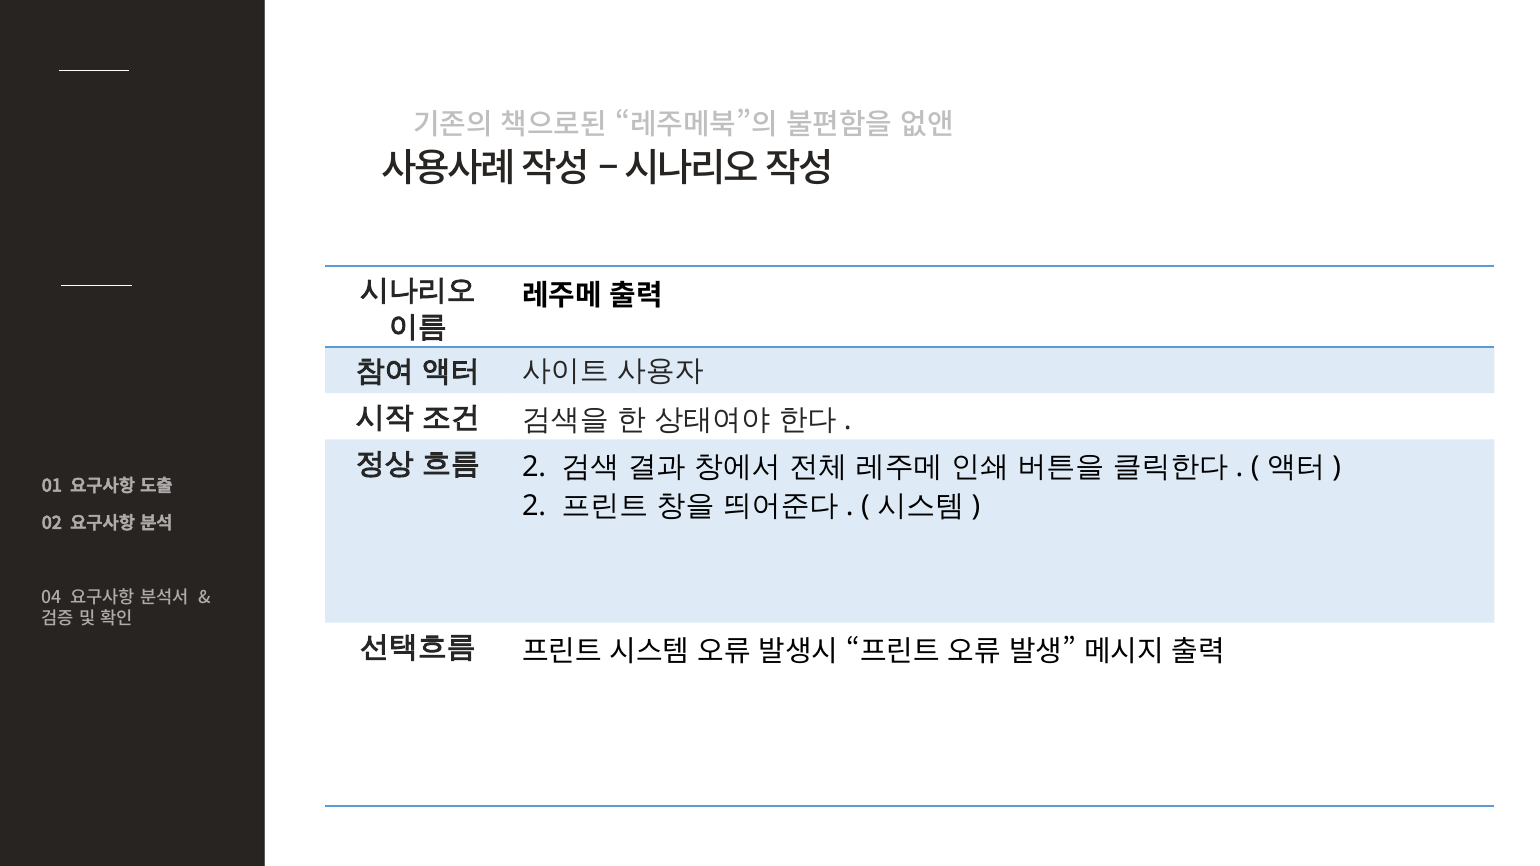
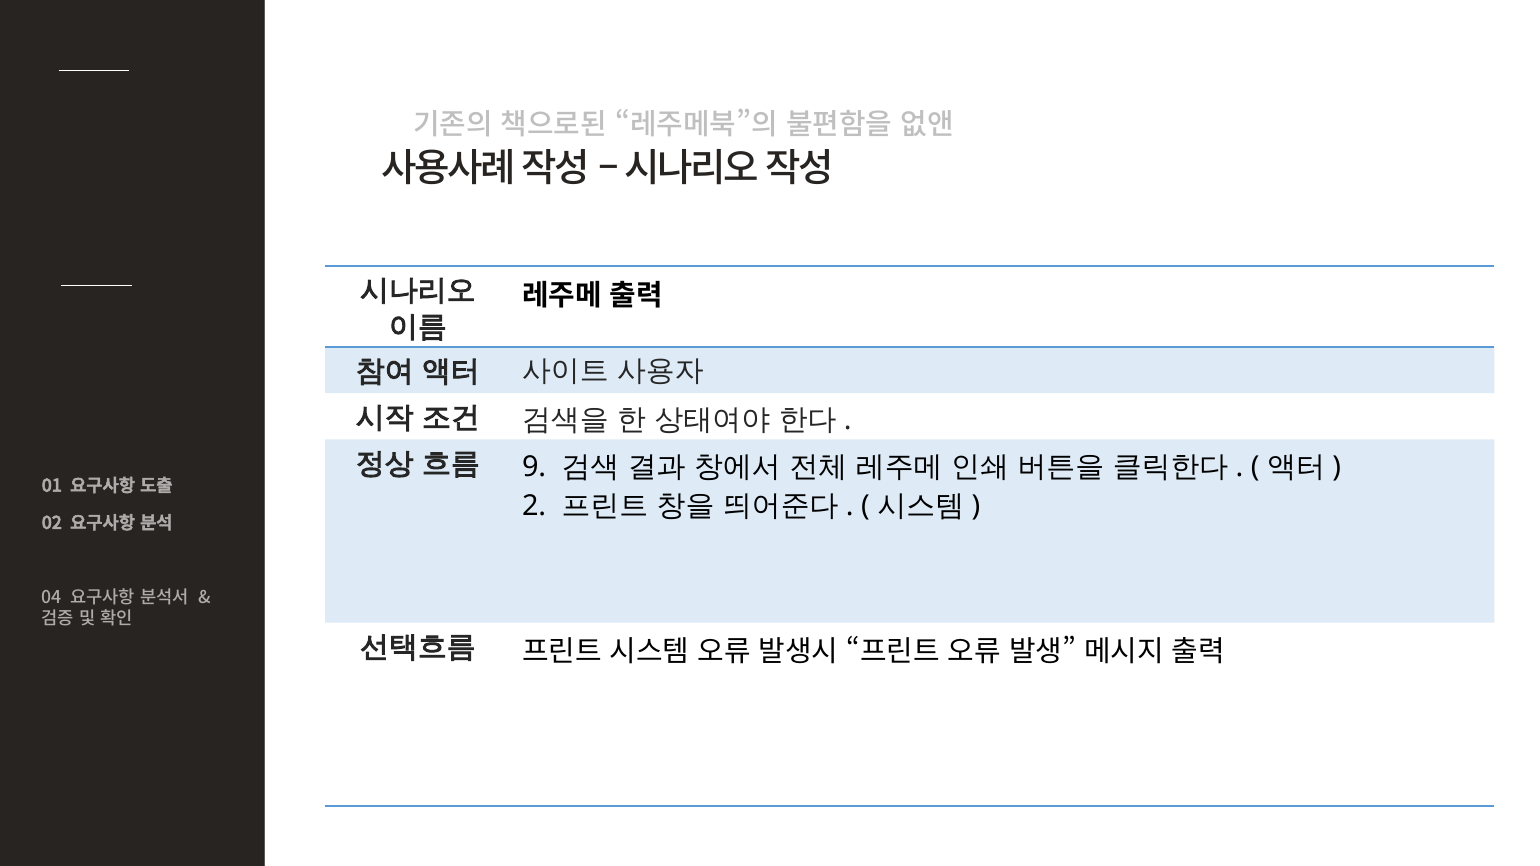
2: 2 -> 9 (534, 467)
